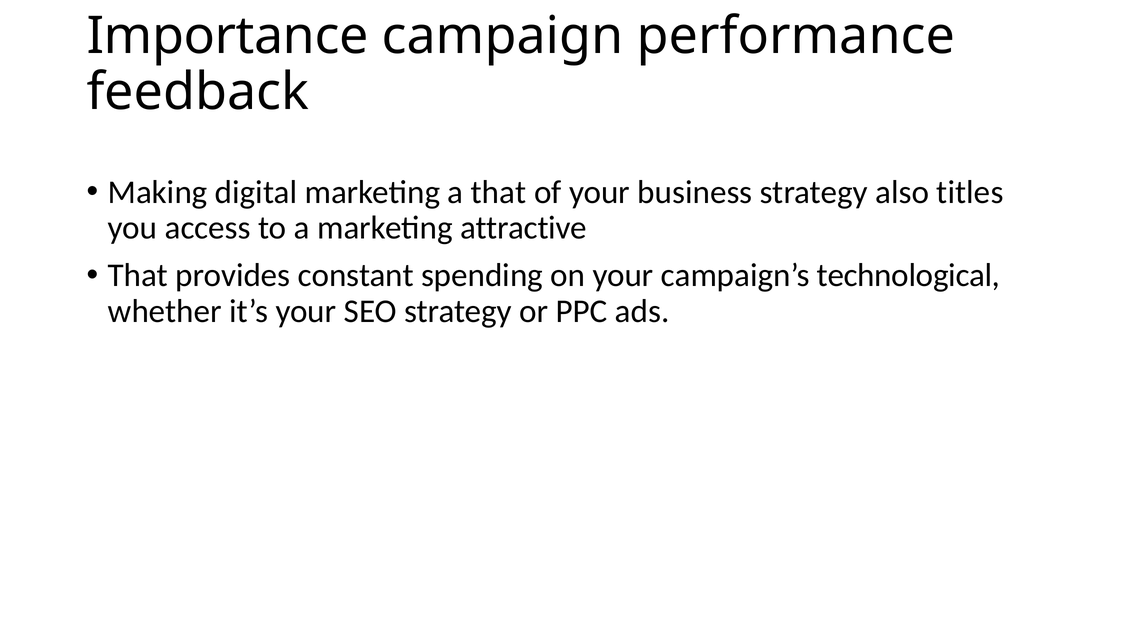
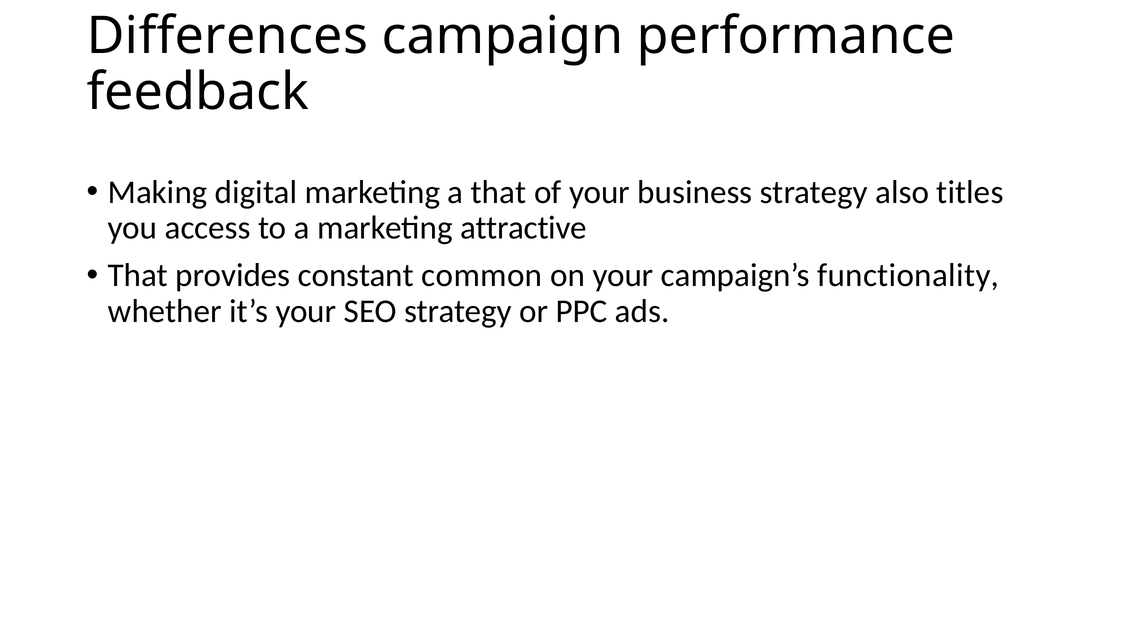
Importance: Importance -> Differences (227, 36)
spending: spending -> common (482, 275)
technological: technological -> functionality (908, 275)
